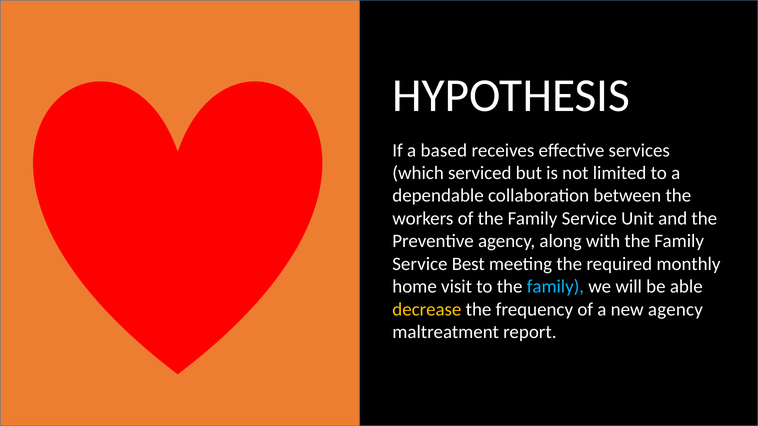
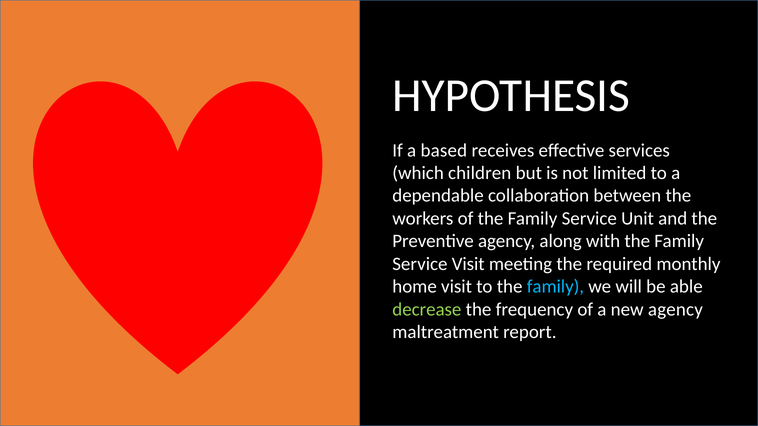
serviced: serviced -> children (480, 173)
Service Best: Best -> Visit (468, 264)
decrease colour: yellow -> light green (427, 310)
